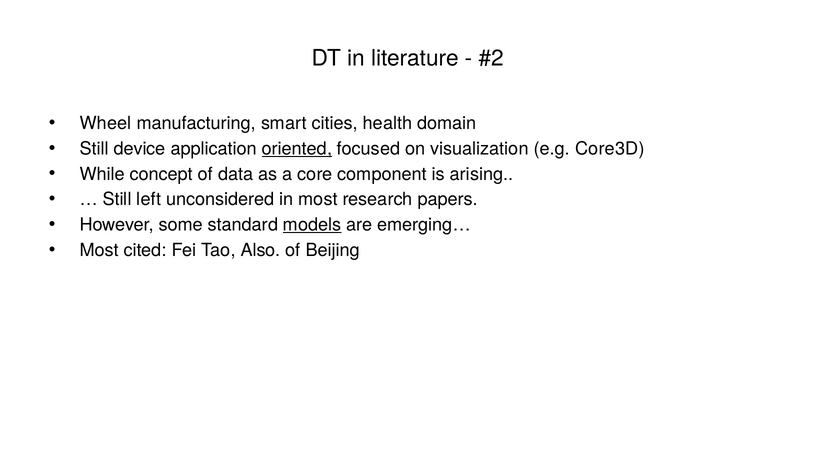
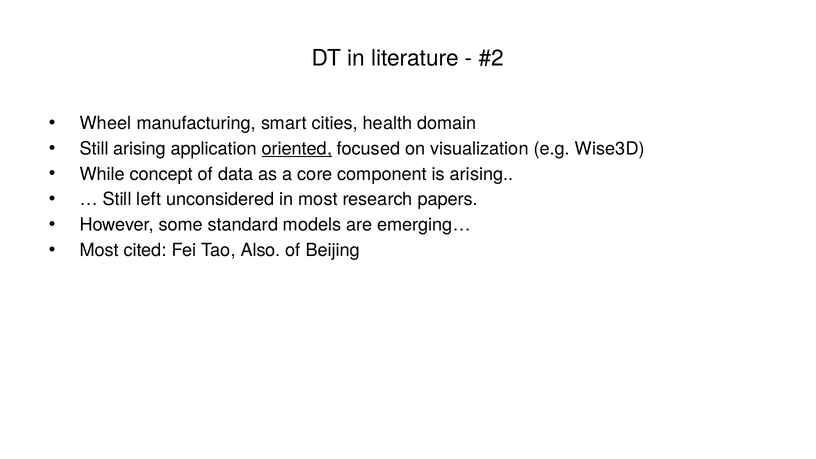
Still device: device -> arising (140, 149)
Core3D: Core3D -> Wise3D (610, 149)
models underline: present -> none (312, 225)
